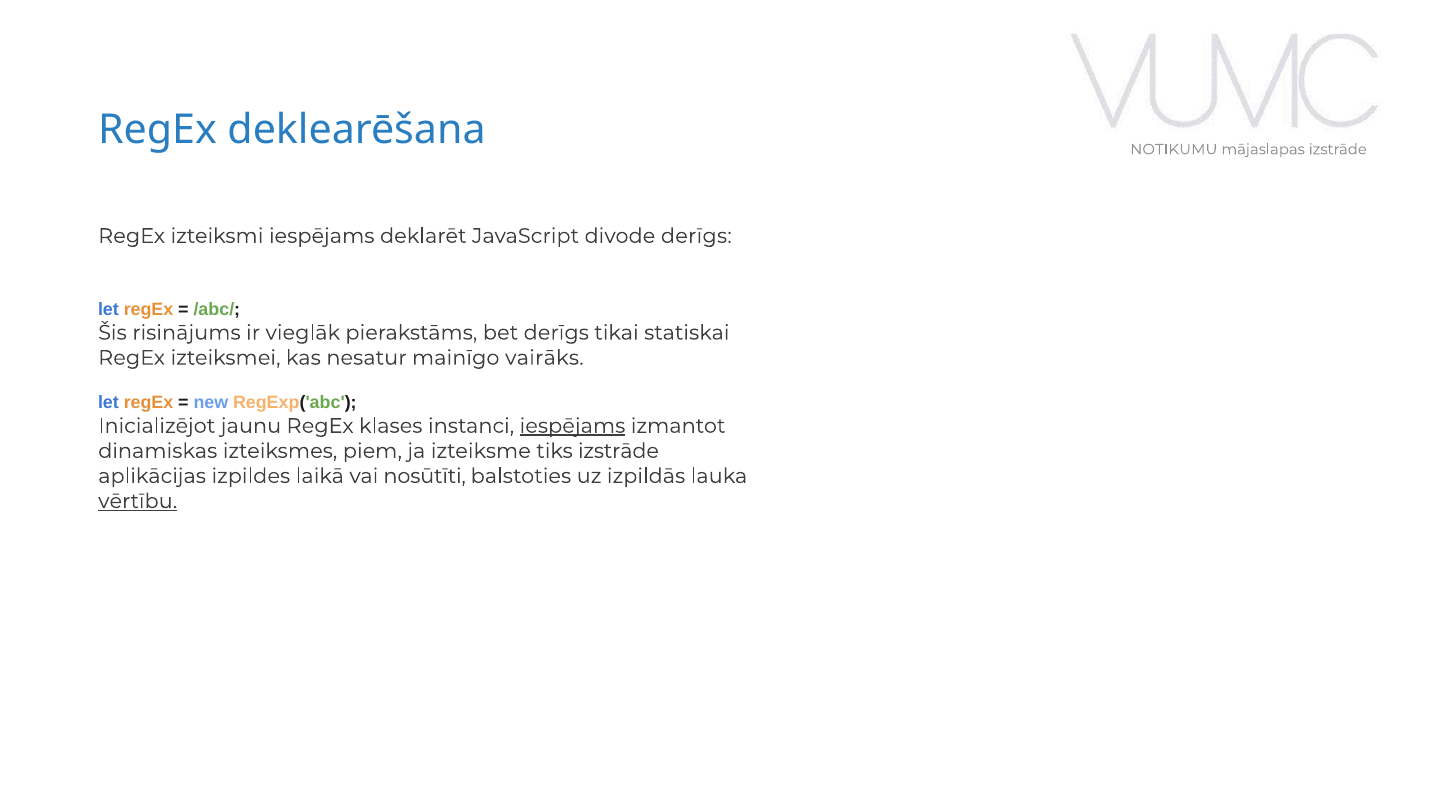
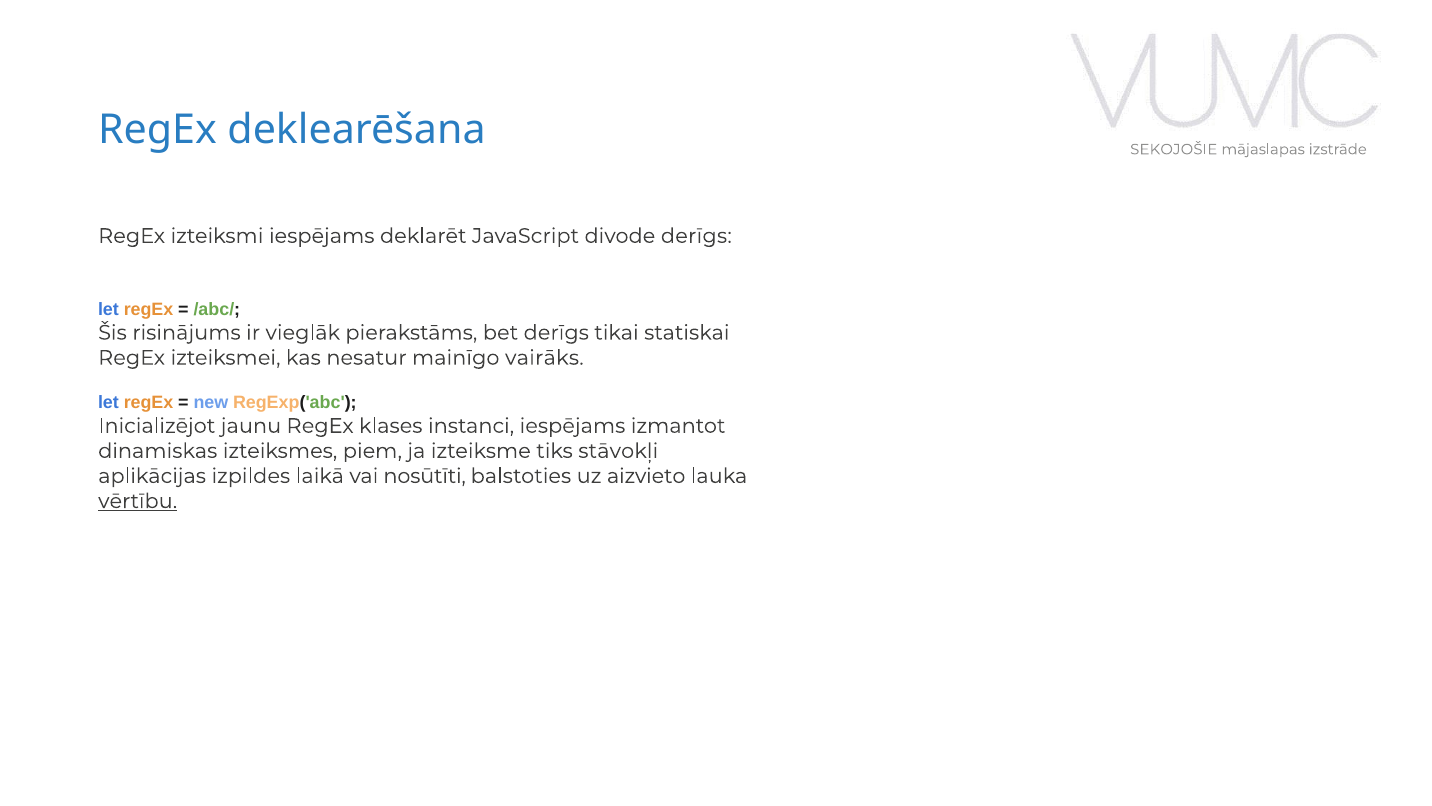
NOTIKUMU: NOTIKUMU -> SEKOJOŠIE (1174, 149)
iespējams underline: present -> none (572, 426)
tiks izstrāde: izstrāde -> stāvokļi (618, 451)
izpildās: izpildās -> aizvieto (646, 476)
